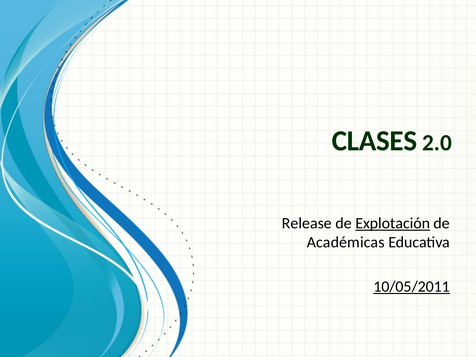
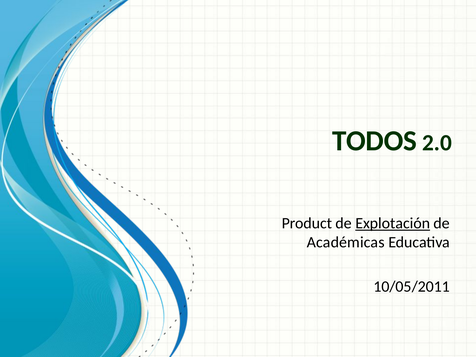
CLASES: CLASES -> TODOS (374, 141)
Release: Release -> Product (307, 223)
10/05/2011 underline: present -> none (412, 287)
